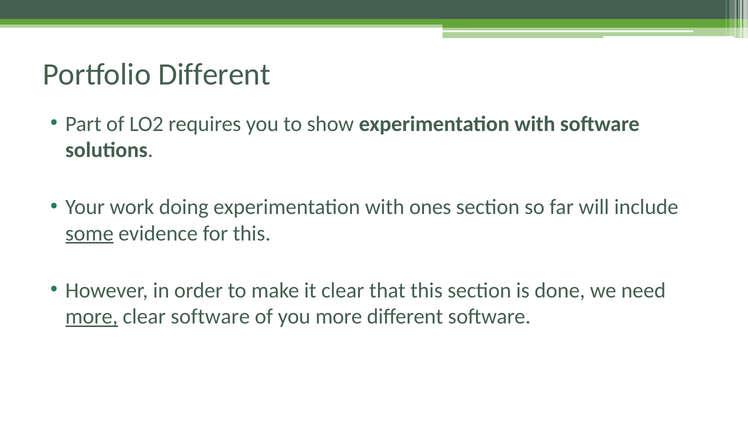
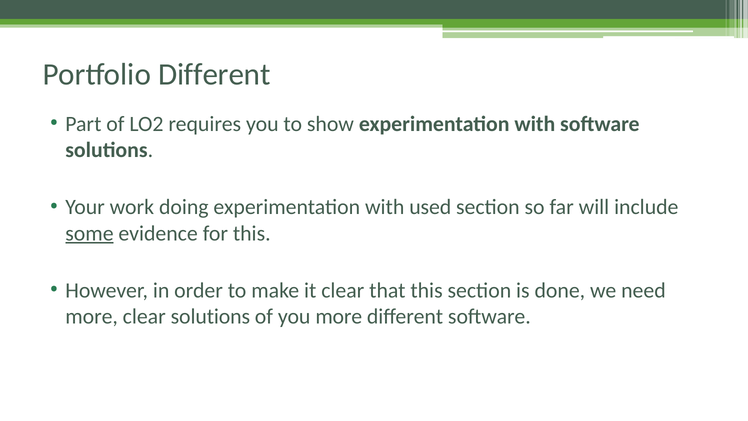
ones: ones -> used (430, 207)
more underline: present -> none (92, 317)
clear software: software -> solutions (210, 317)
